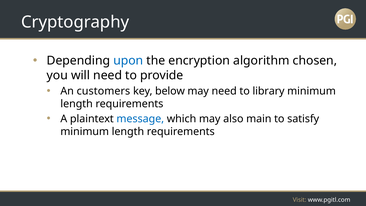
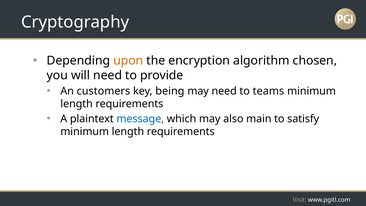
upon colour: blue -> orange (128, 61)
below: below -> being (170, 91)
library: library -> teams (268, 91)
